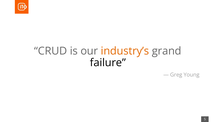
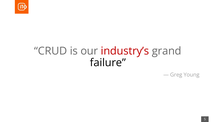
industry’s colour: orange -> red (125, 51)
